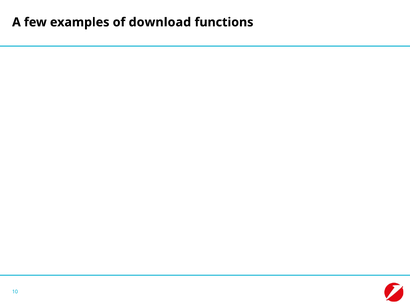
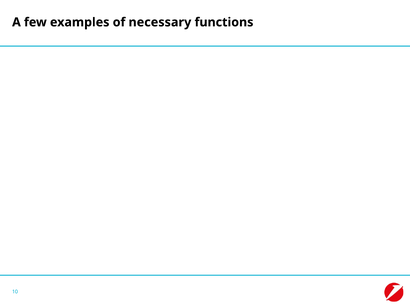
download: download -> necessary (160, 22)
